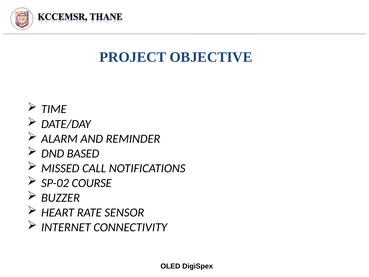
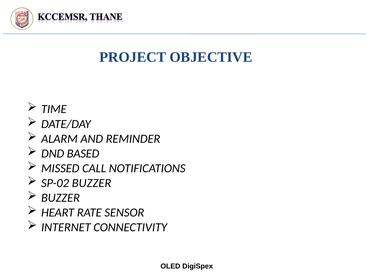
SP-02 COURSE: COURSE -> BUZZER (92, 183)
